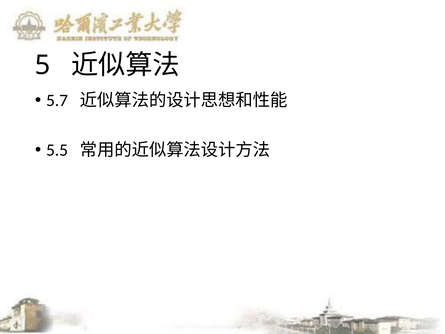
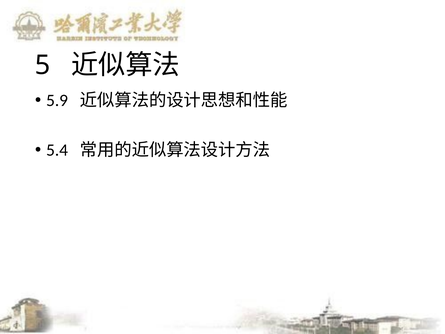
5.7: 5.7 -> 5.9 (57, 100)
5.5: 5.5 -> 5.4 (57, 150)
